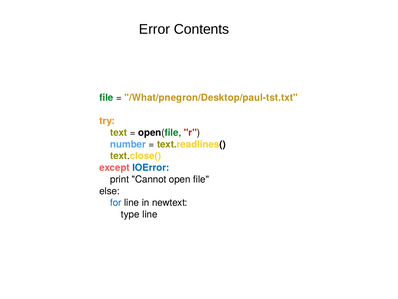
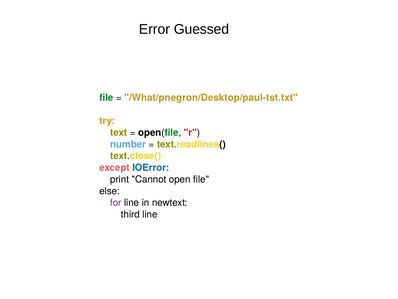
Contents: Contents -> Guessed (202, 29)
for colour: blue -> purple (116, 202)
type: type -> third (130, 214)
